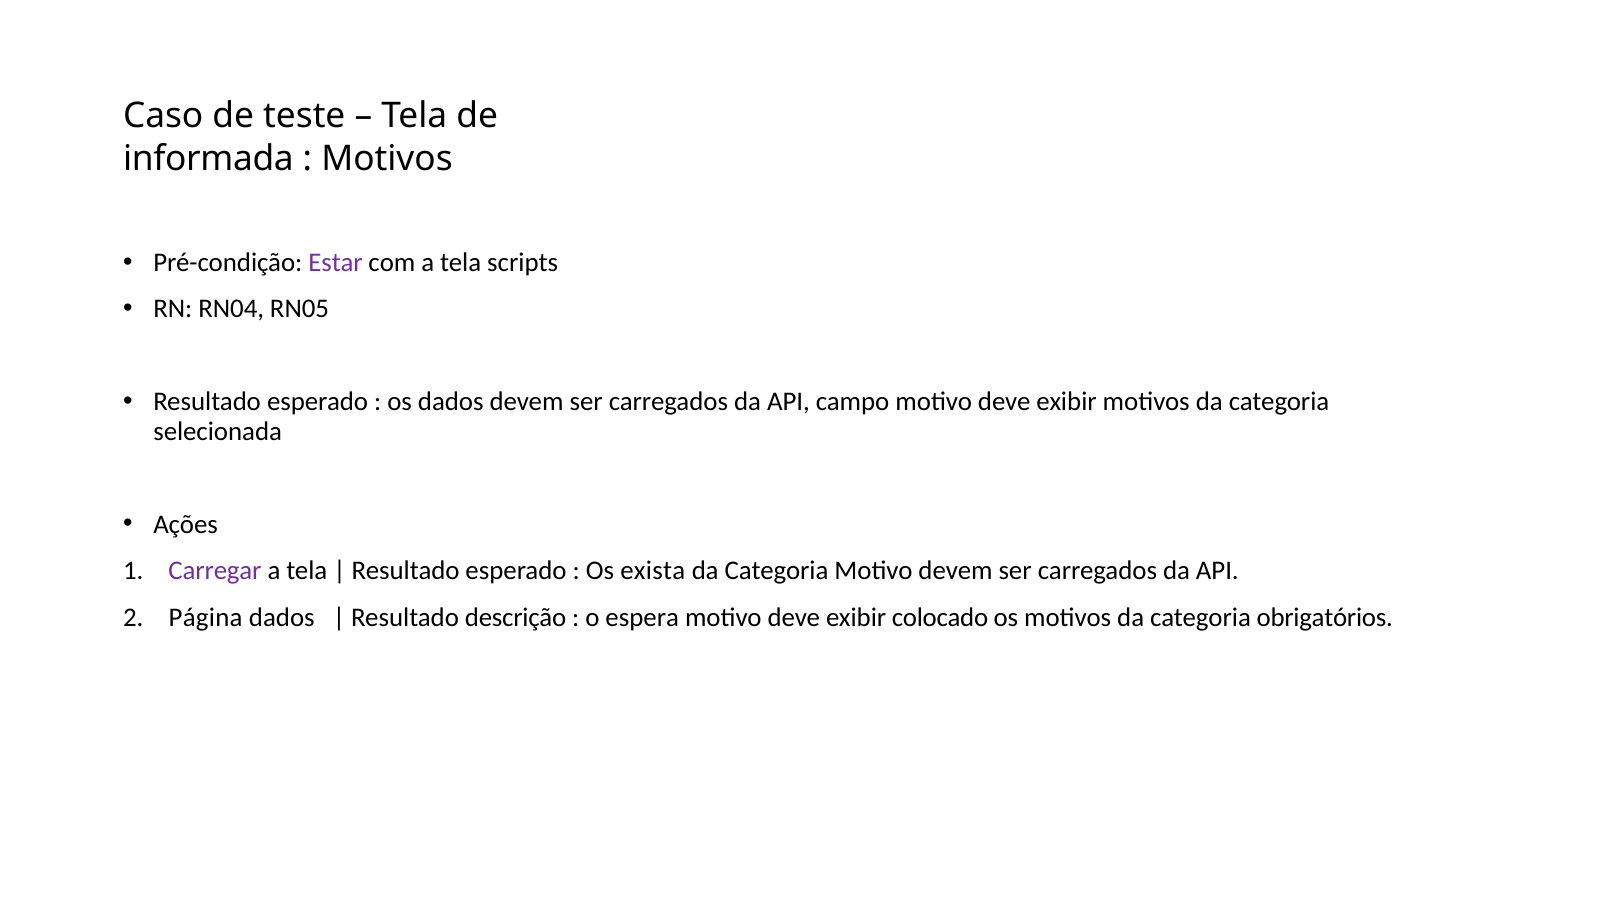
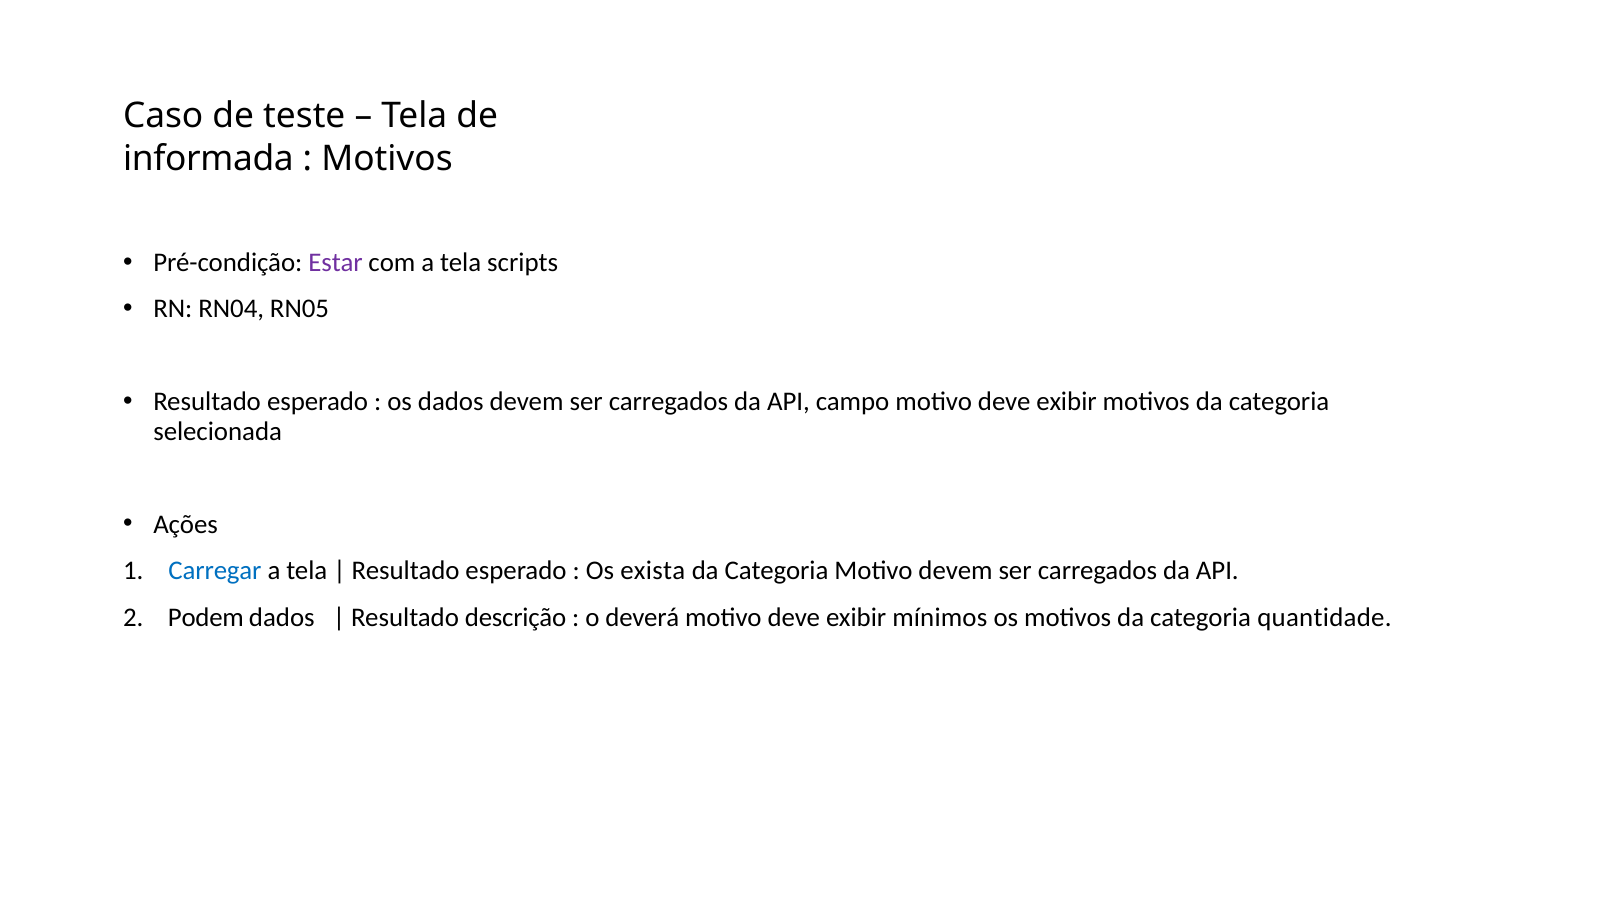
Carregar colour: purple -> blue (215, 571)
Página: Página -> Podem (206, 617)
espera: espera -> deverá (642, 617)
colocado: colocado -> mínimos (940, 617)
obrigatórios: obrigatórios -> quantidade (1324, 617)
